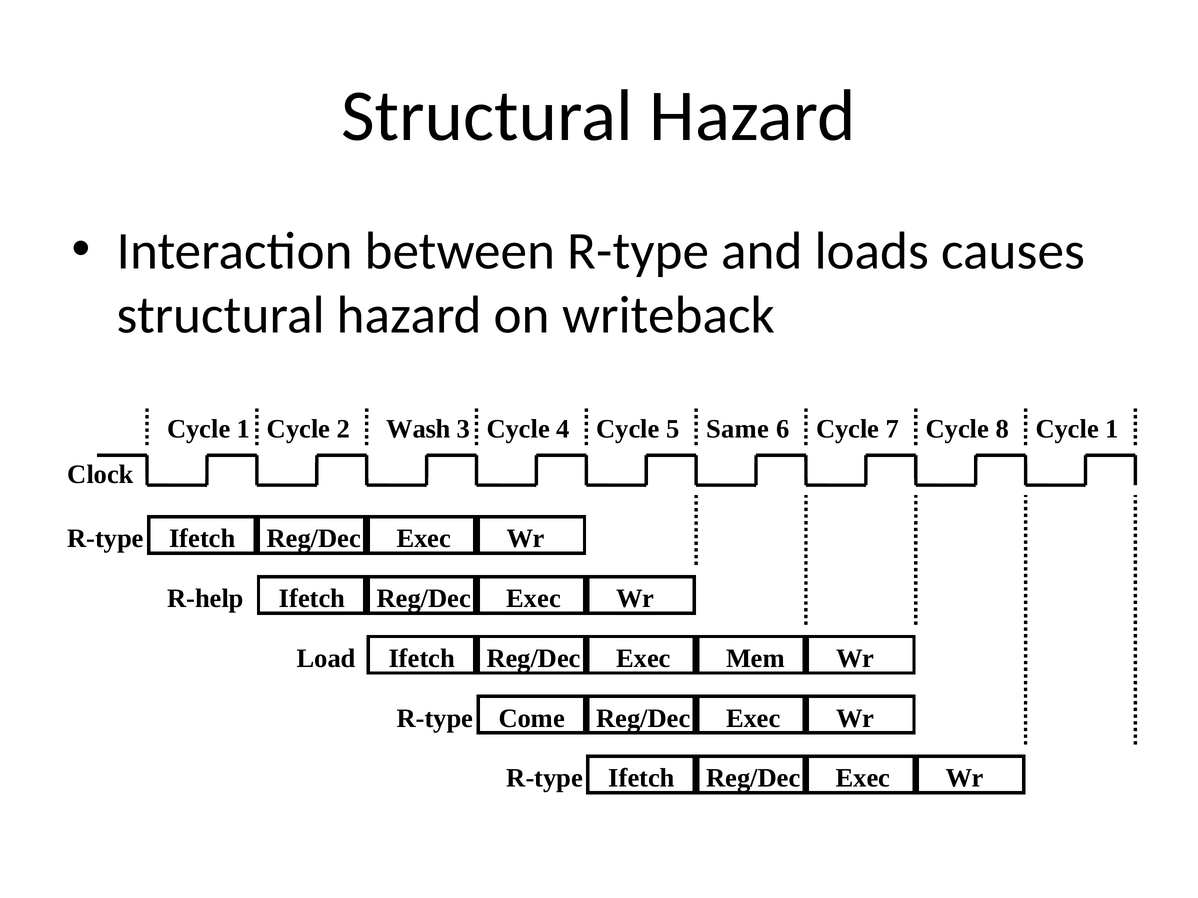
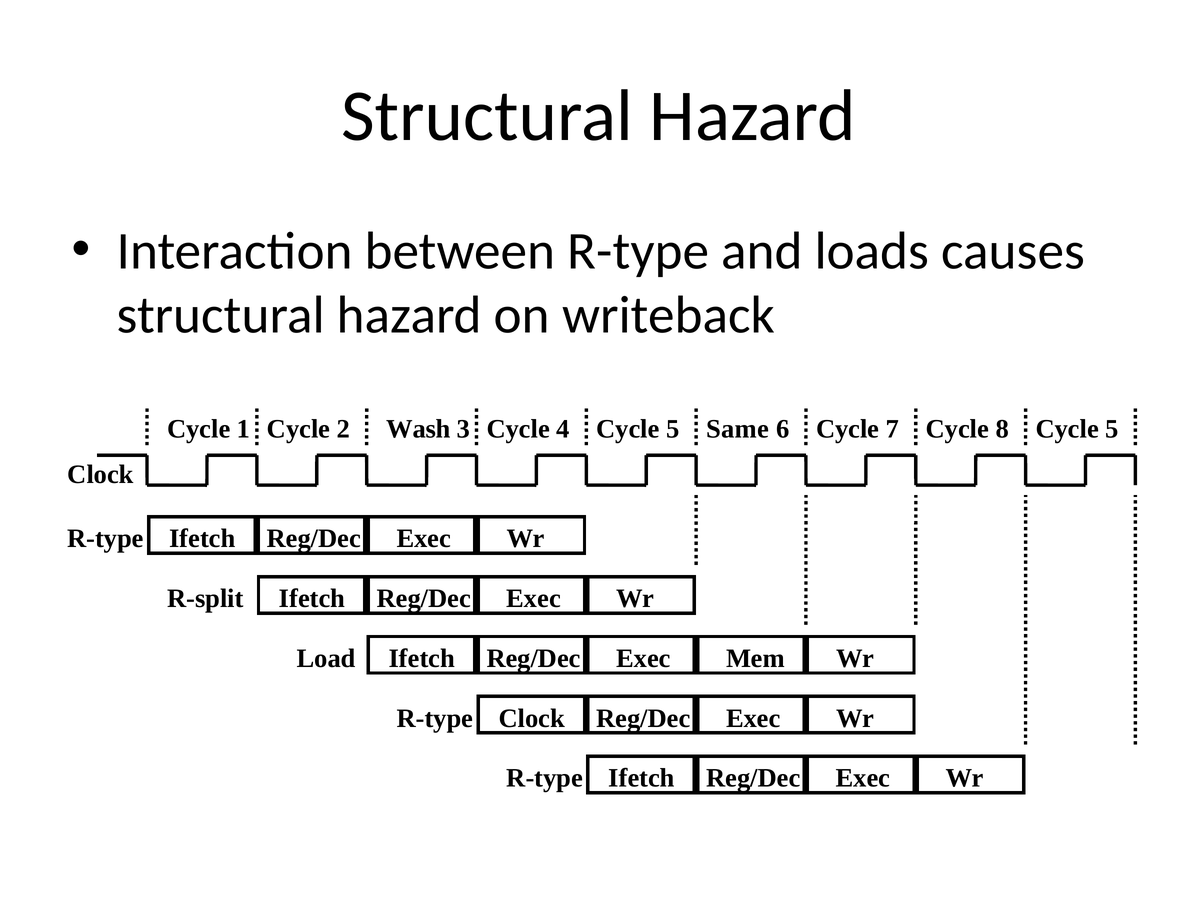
8 Cycle 1: 1 -> 5 (1112, 429)
R-help: R-help -> R-split (205, 599)
Come: Come -> Clock (532, 719)
